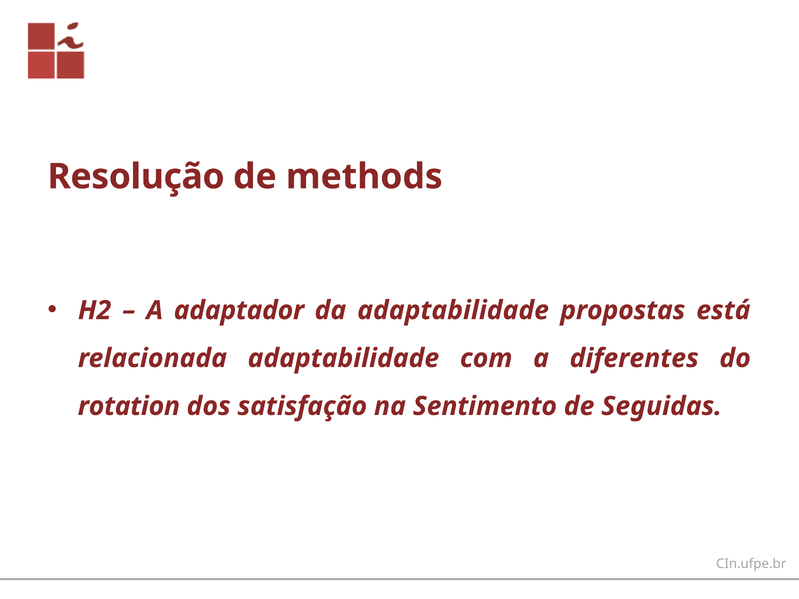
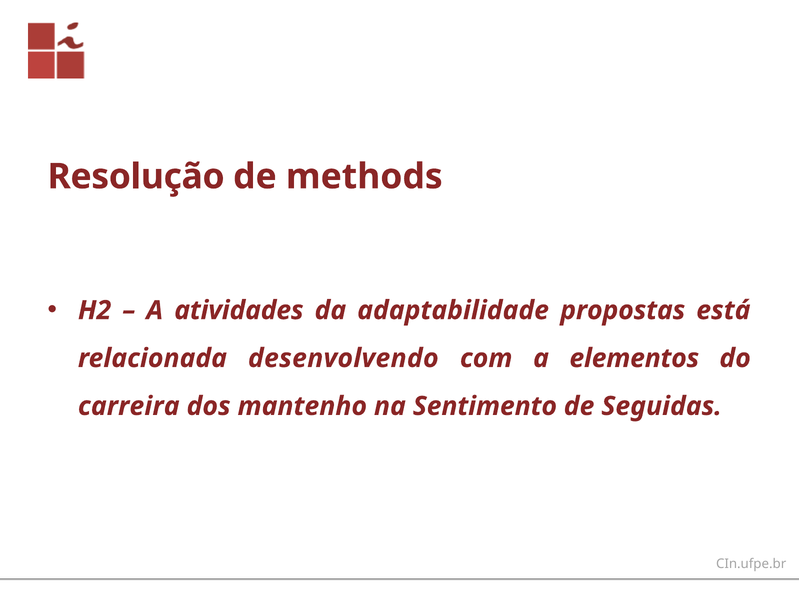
adaptador: adaptador -> atividades (239, 310)
relacionada adaptabilidade: adaptabilidade -> desenvolvendo (343, 358)
diferentes: diferentes -> elementos (634, 358)
rotation: rotation -> carreira (129, 406)
satisfação: satisfação -> mantenho (302, 406)
